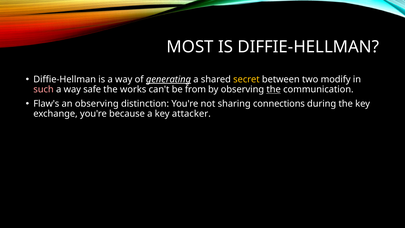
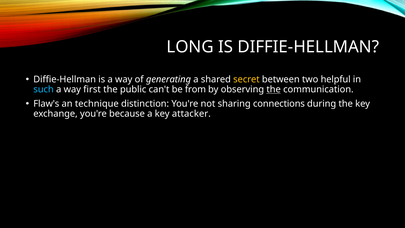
MOST: MOST -> LONG (190, 47)
generating underline: present -> none (169, 79)
modify: modify -> helpful (336, 79)
such colour: pink -> light blue (44, 89)
safe: safe -> first (92, 89)
works: works -> public (133, 89)
an observing: observing -> technique (97, 104)
